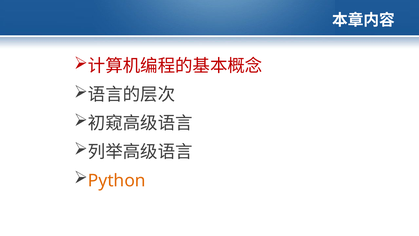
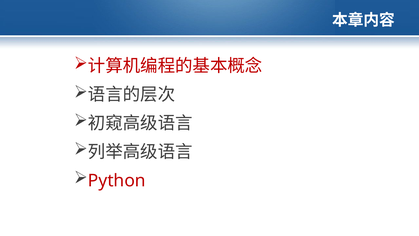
Python colour: orange -> red (117, 180)
